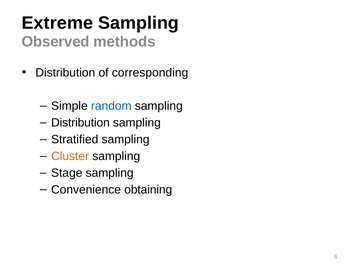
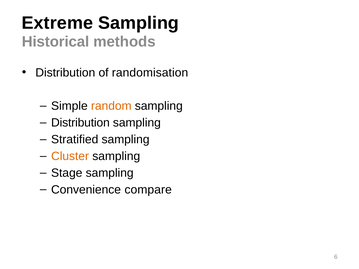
Observed: Observed -> Historical (56, 42)
corresponding: corresponding -> randomisation (150, 73)
random colour: blue -> orange (111, 106)
obtaining: obtaining -> compare (148, 190)
